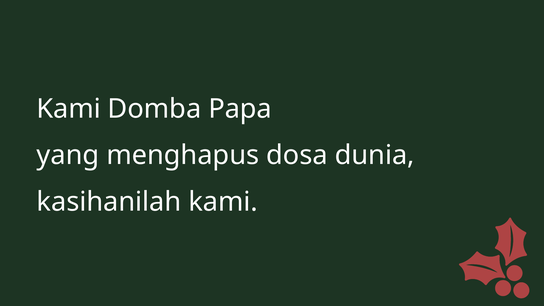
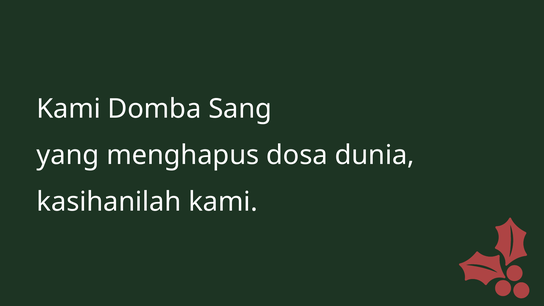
Papa: Papa -> Sang (240, 109)
